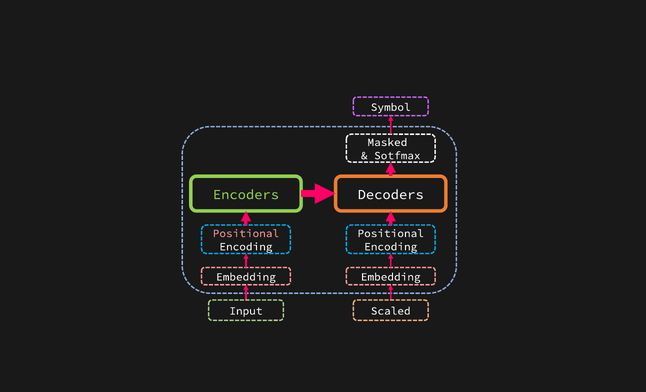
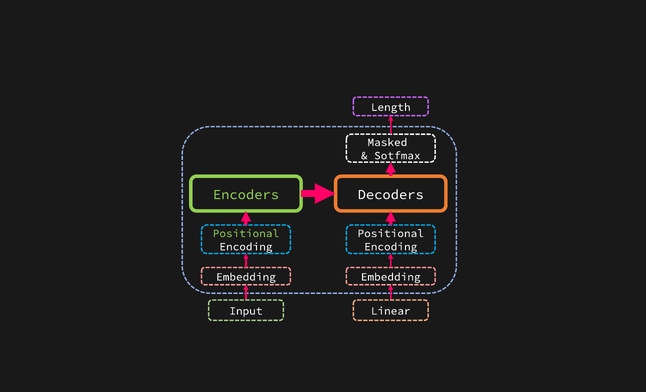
Symbol: Symbol -> Length (391, 107)
Positional colour: pink -> light green (246, 233)
Scaled: Scaled -> Linear (391, 311)
